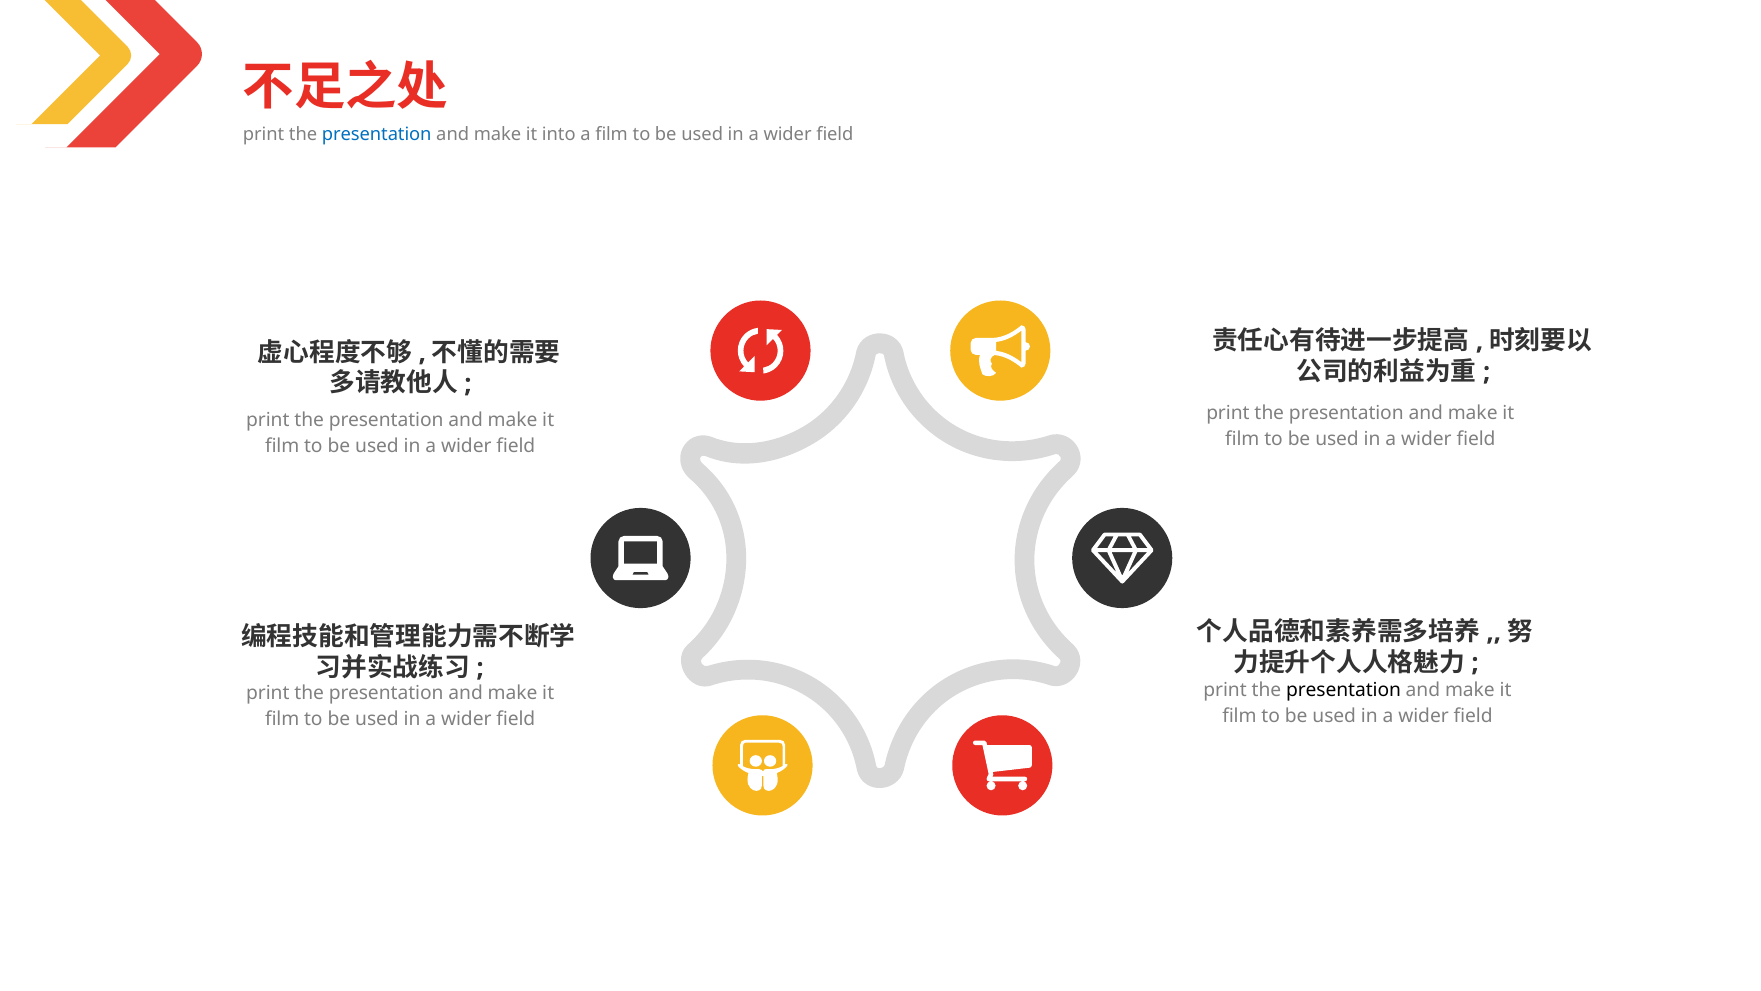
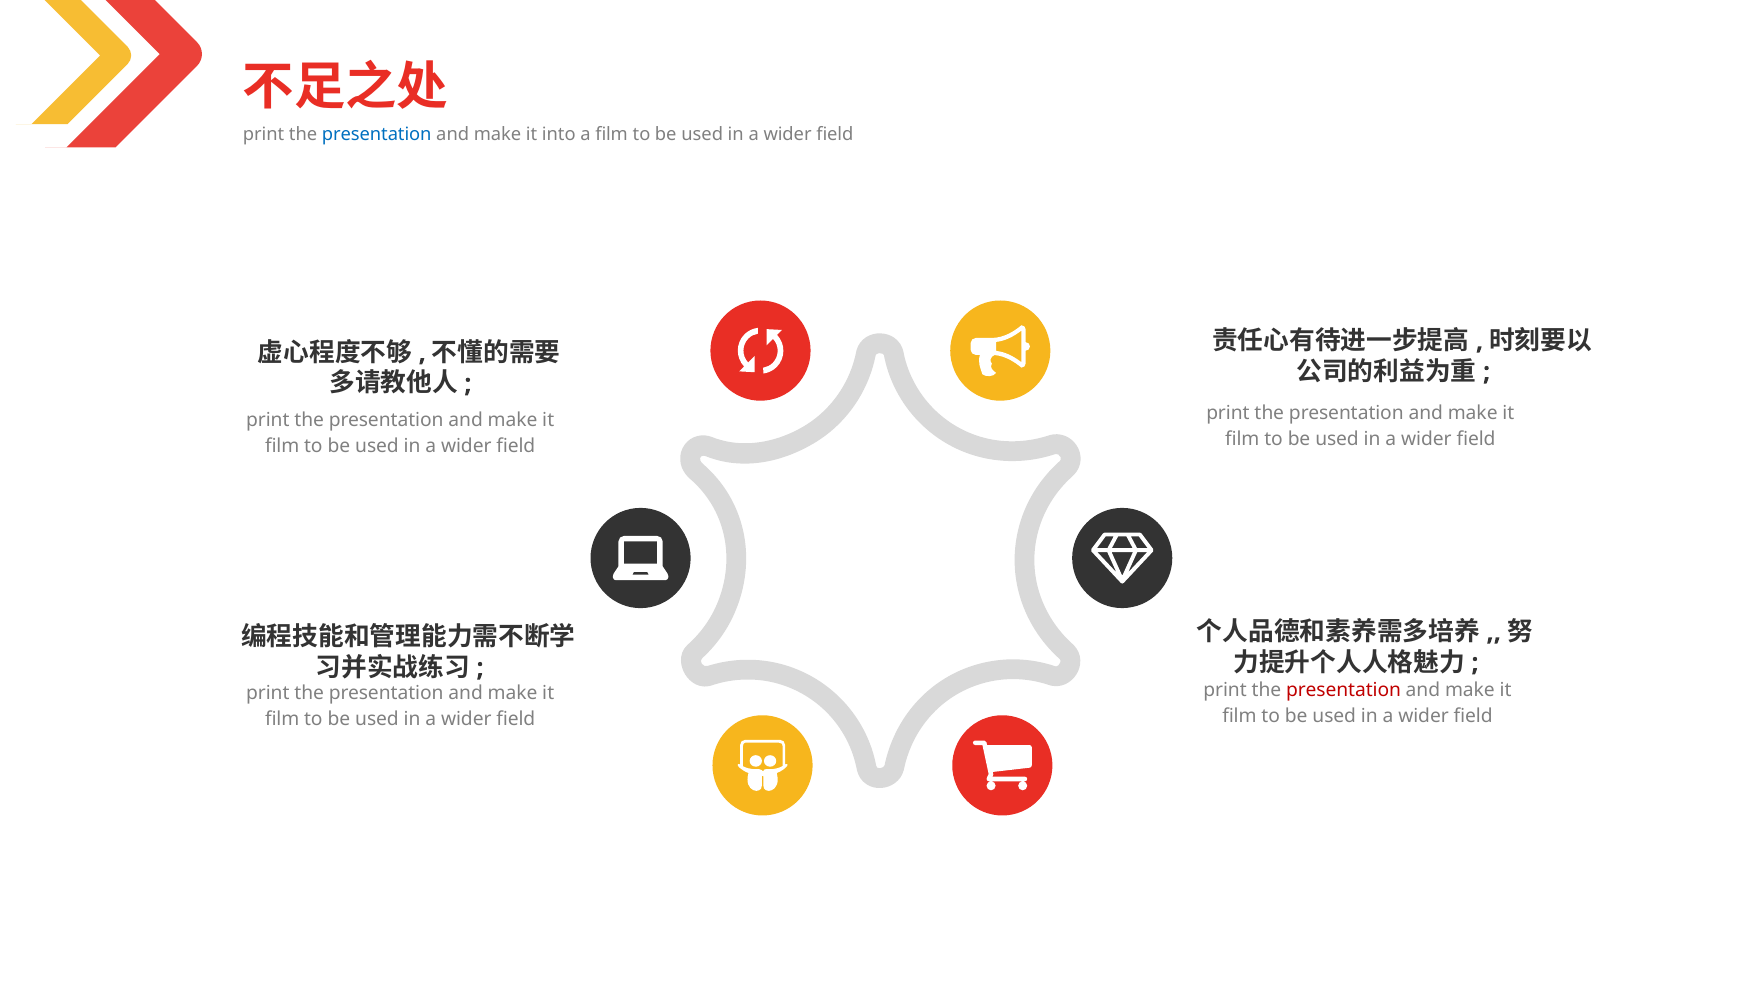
presentation colour: black -> red (1344, 690)
